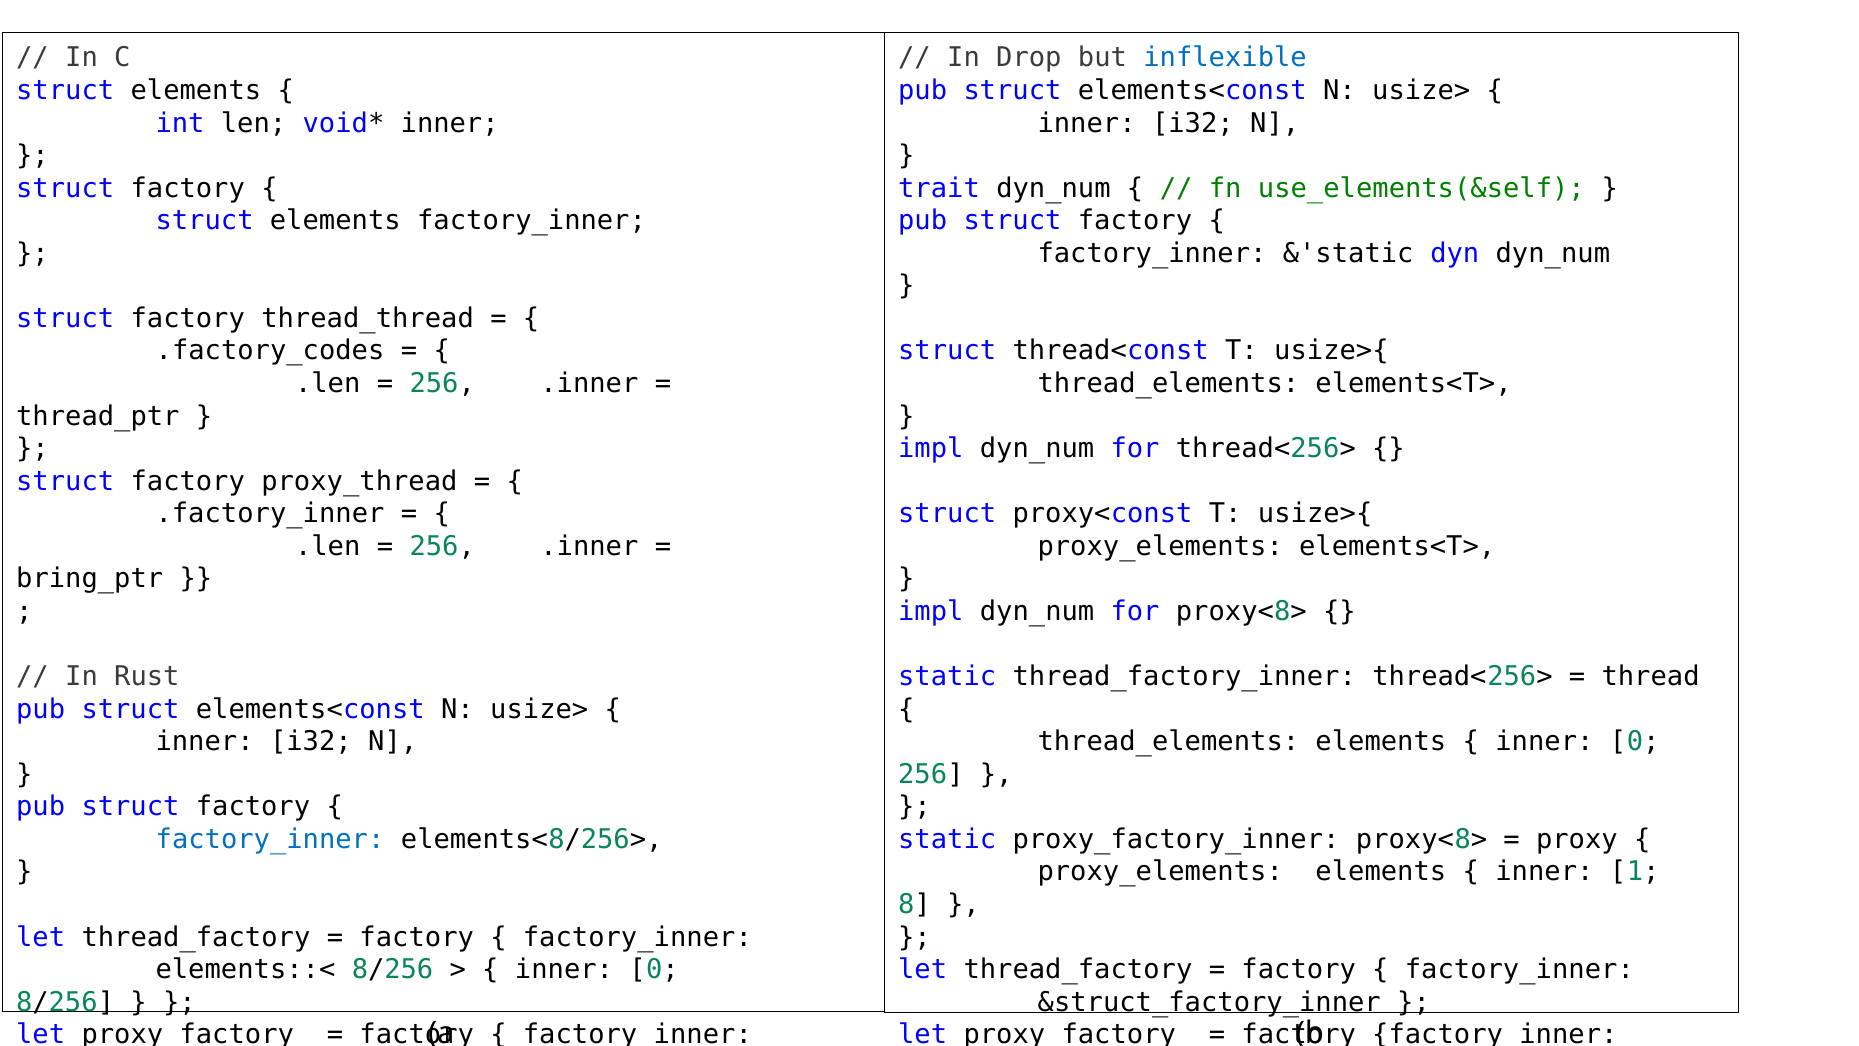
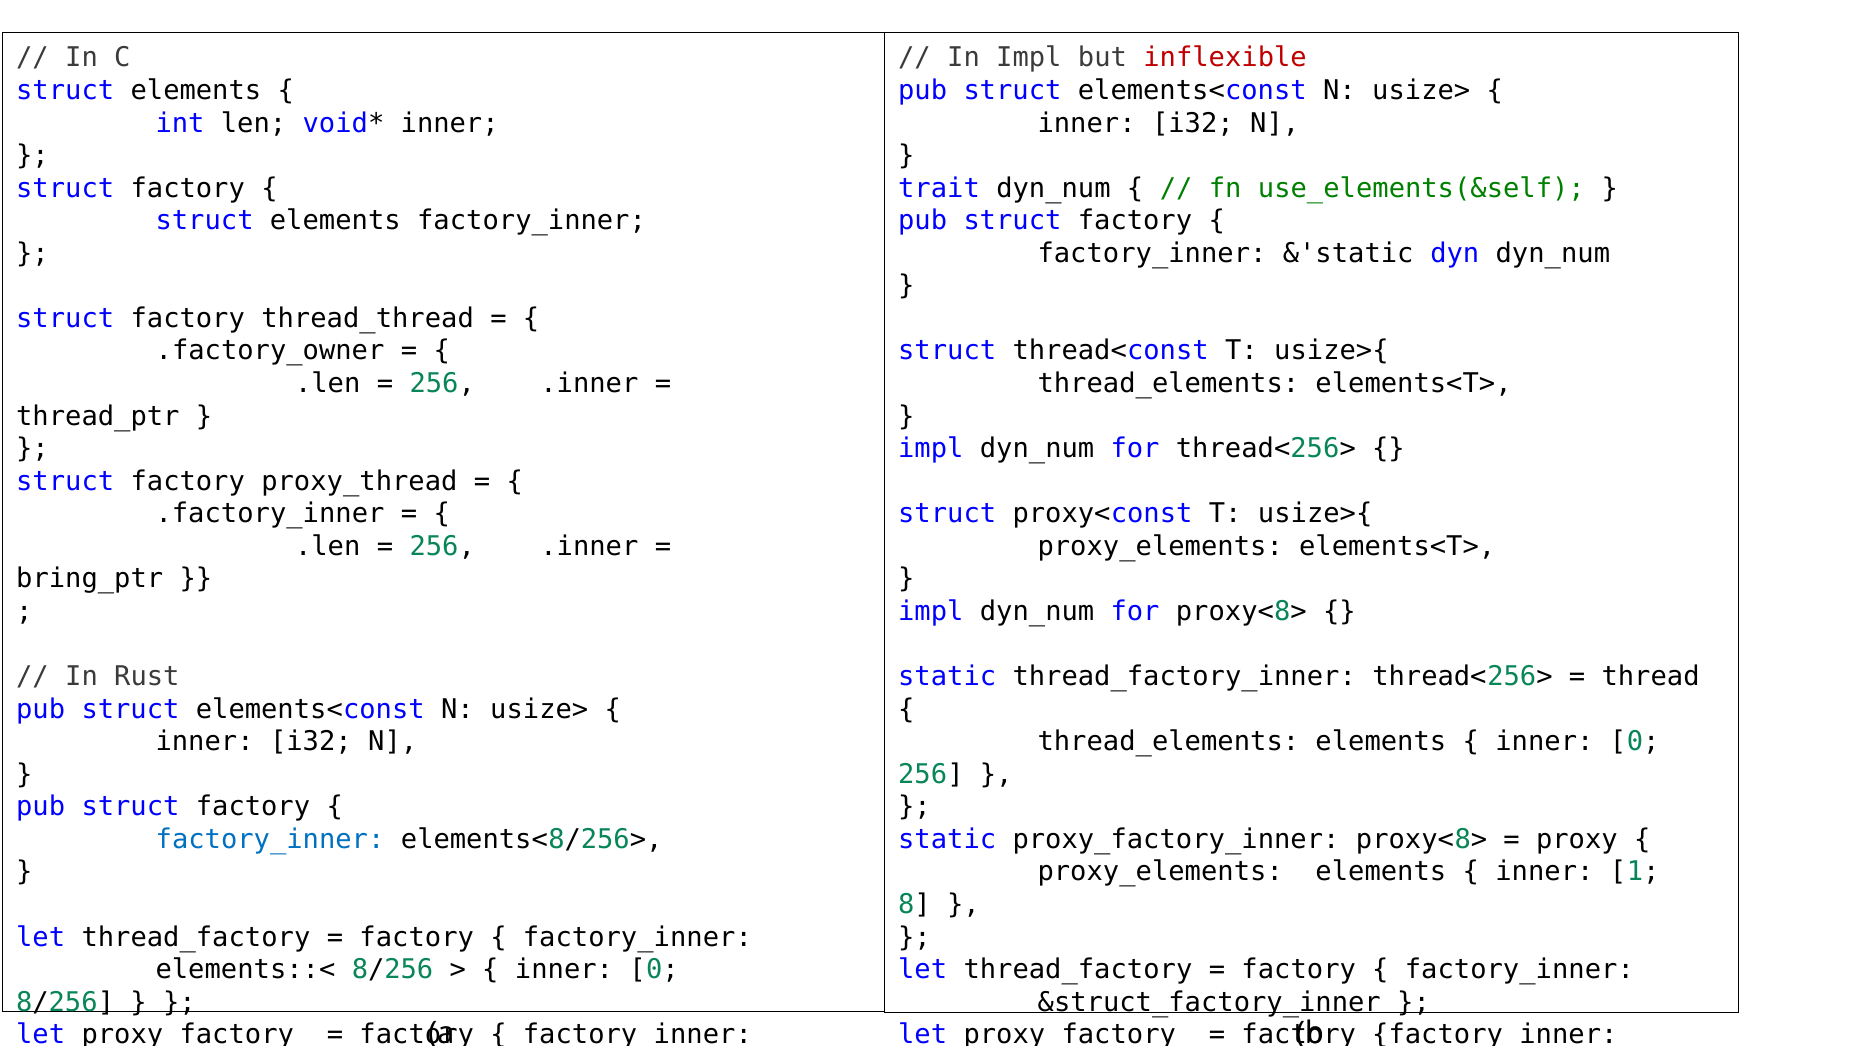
In Drop: Drop -> Impl (1029, 58)
inflexible colour: blue -> red (1225, 58)
.factory_codes: .factory_codes -> .factory_owner (270, 351)
